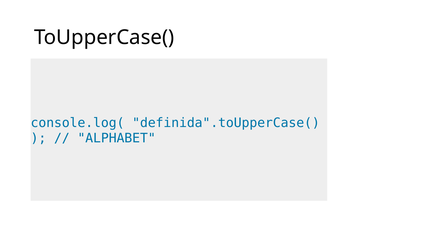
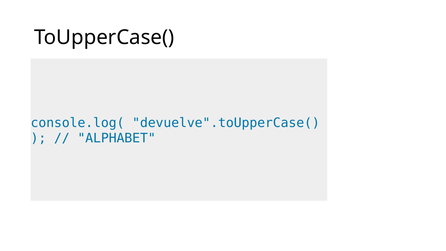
definida".toUpperCase(: definida".toUpperCase( -> devuelve".toUpperCase( (226, 123)
